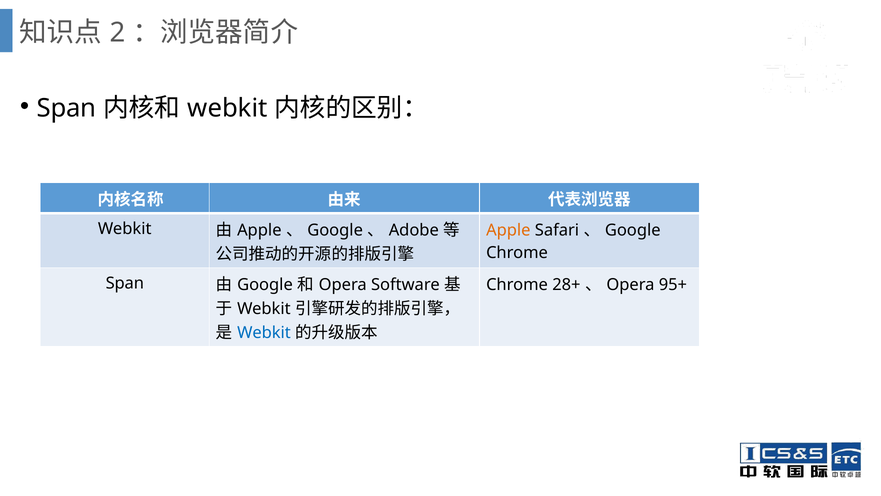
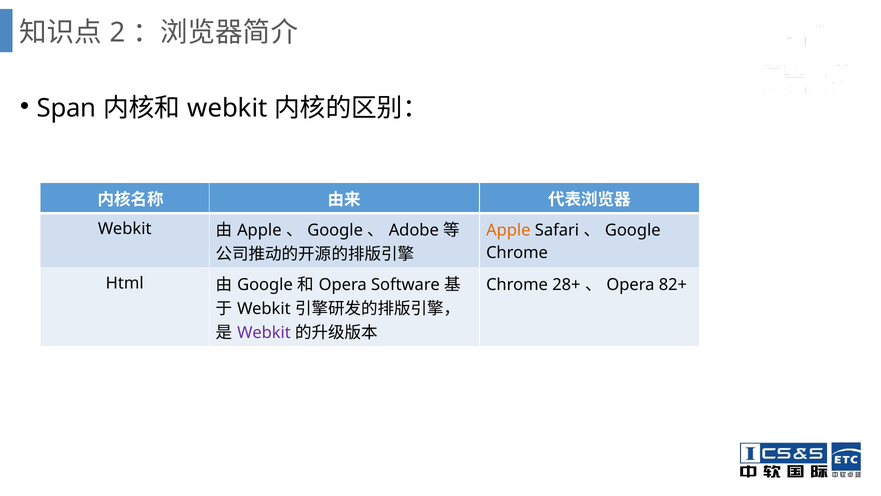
Span: Span -> Html (125, 283)
95+: 95+ -> 82+ (673, 284)
Webkit colour: blue -> purple (264, 333)
